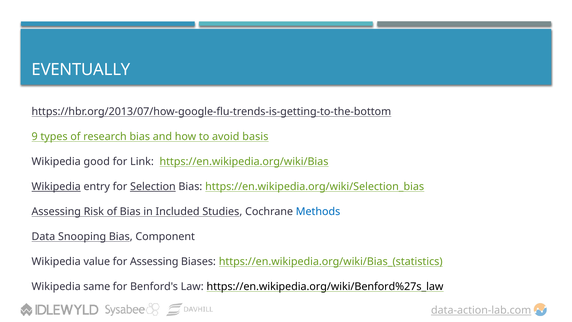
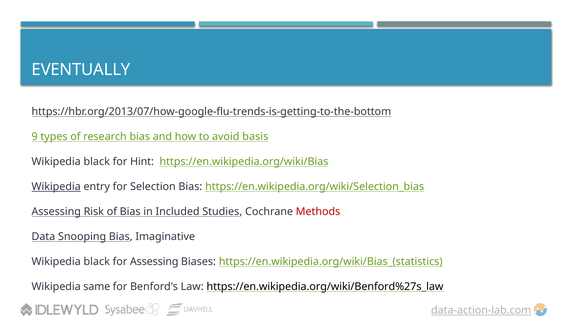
good: good -> black (97, 162)
Link: Link -> Hint (142, 162)
Selection underline: present -> none (153, 187)
Methods colour: blue -> red (318, 211)
Component: Component -> Imaginative (165, 236)
value: value -> black (97, 261)
